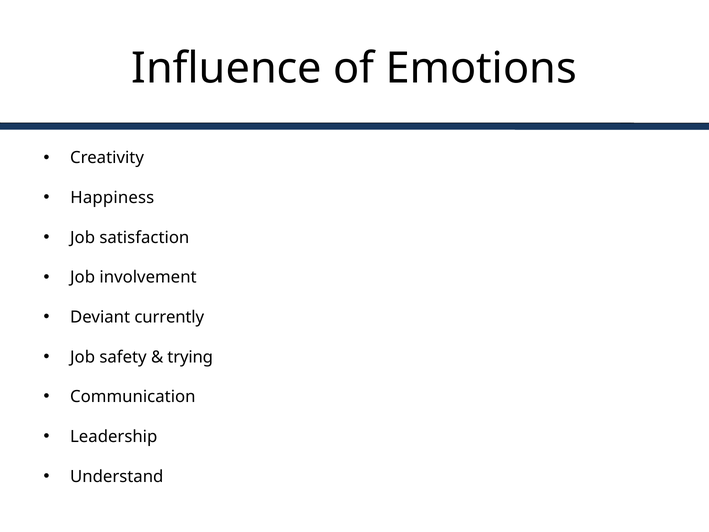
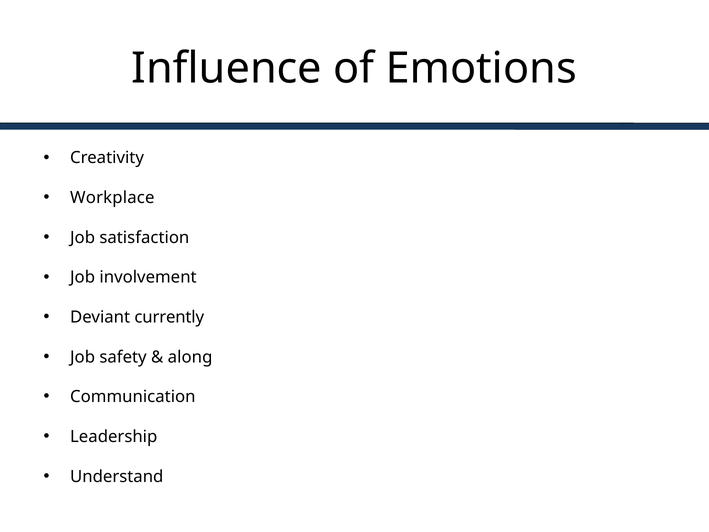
Happiness: Happiness -> Workplace (112, 198)
trying: trying -> along (190, 357)
